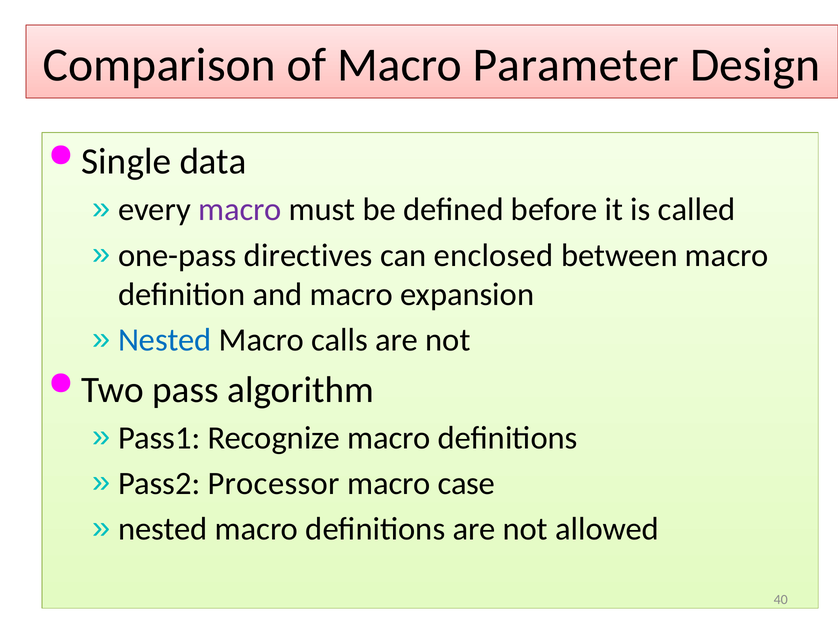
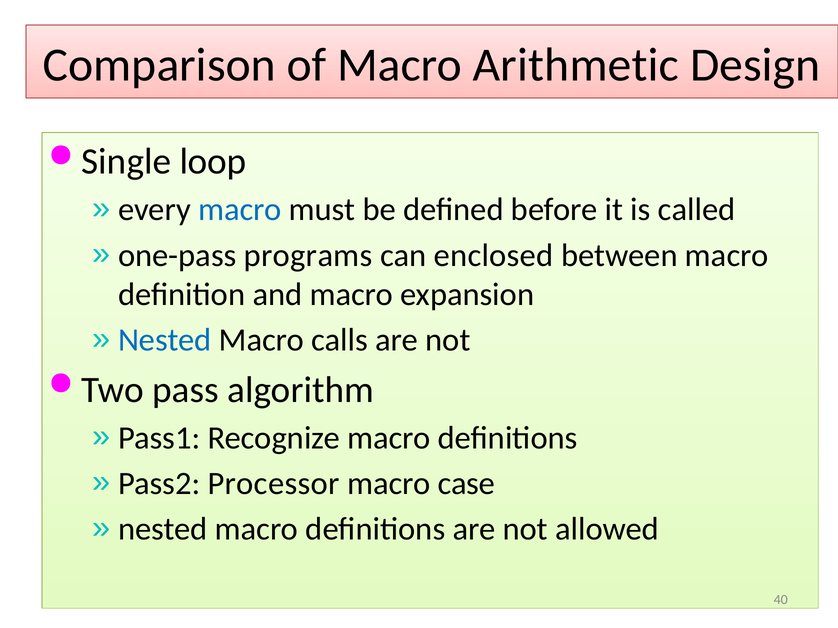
Parameter: Parameter -> Arithmetic (576, 65)
data: data -> loop (213, 162)
macro colour: purple -> blue (240, 210)
directives: directives -> programs (308, 256)
